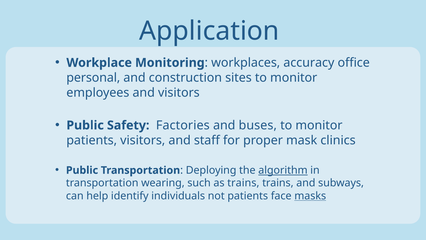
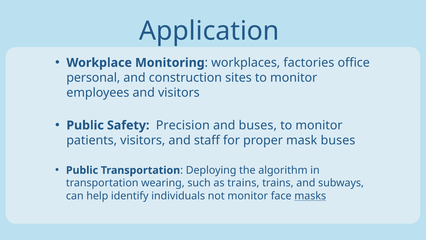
accuracy: accuracy -> factories (309, 63)
Factories: Factories -> Precision (183, 125)
mask clinics: clinics -> buses (338, 140)
algorithm underline: present -> none (283, 170)
not patients: patients -> monitor (248, 196)
